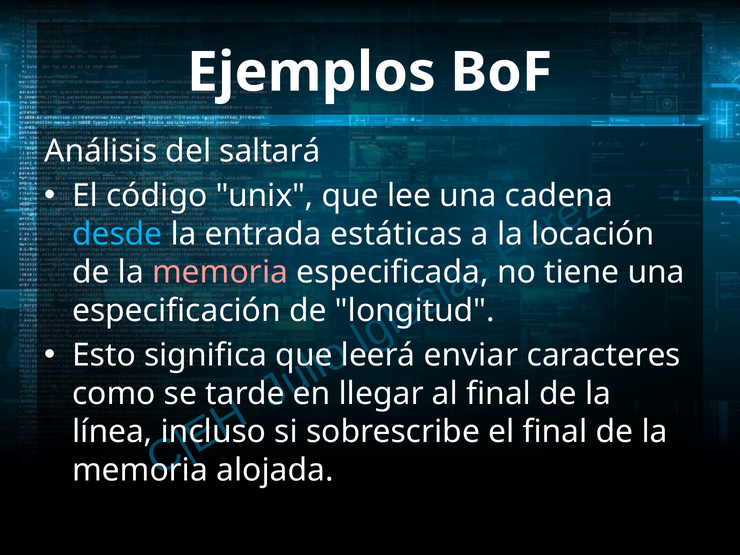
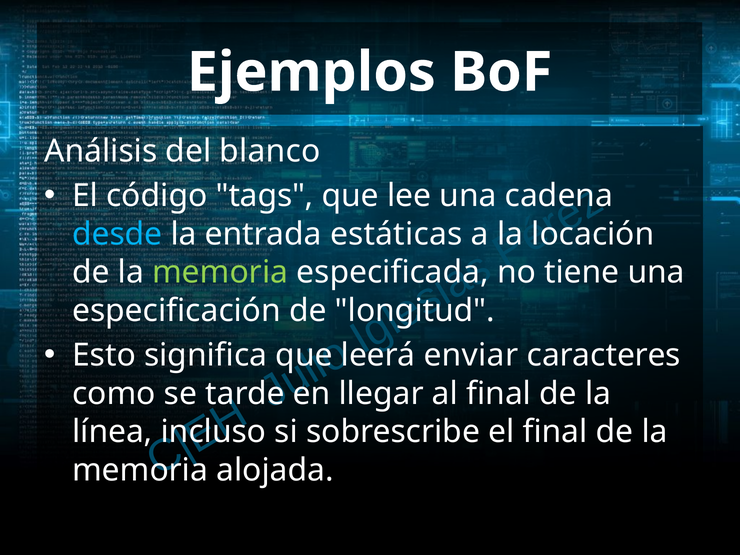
saltará: saltará -> blanco (270, 151)
unix: unix -> tags (265, 196)
memoria colour: pink -> light green (220, 272)
